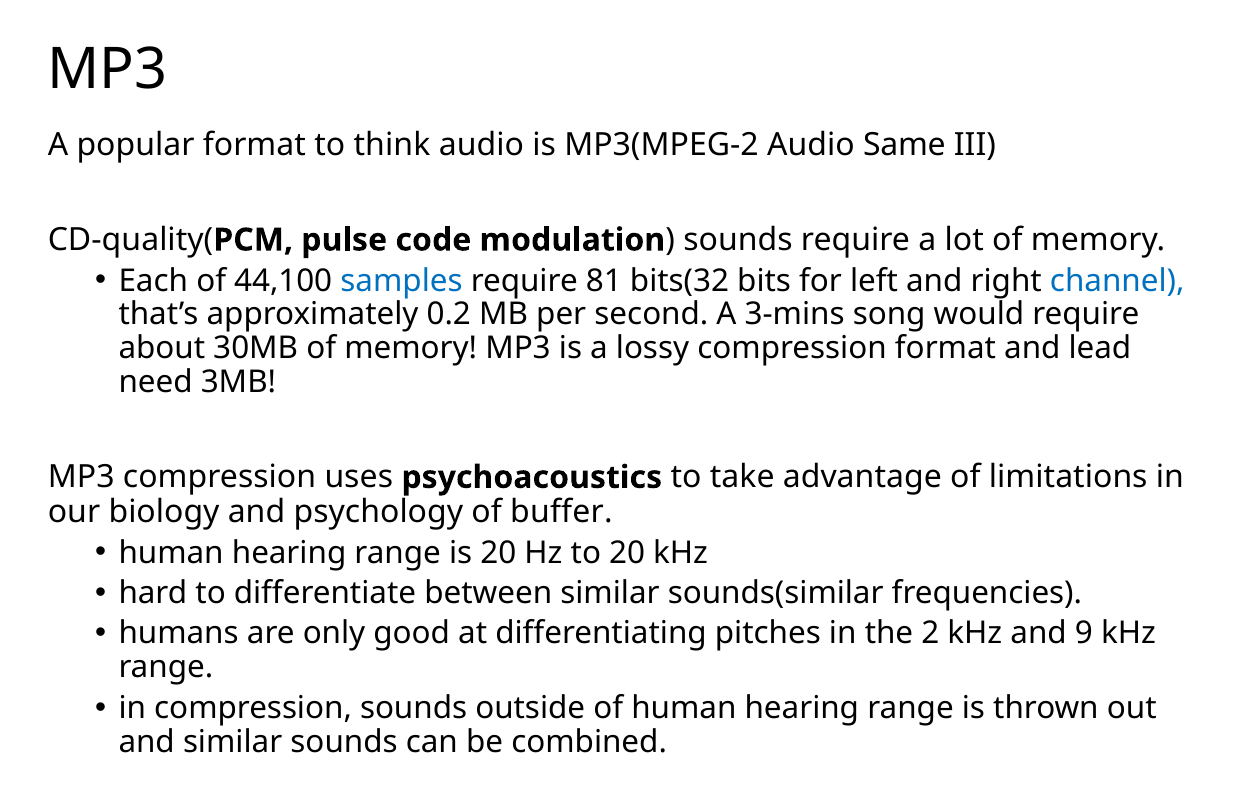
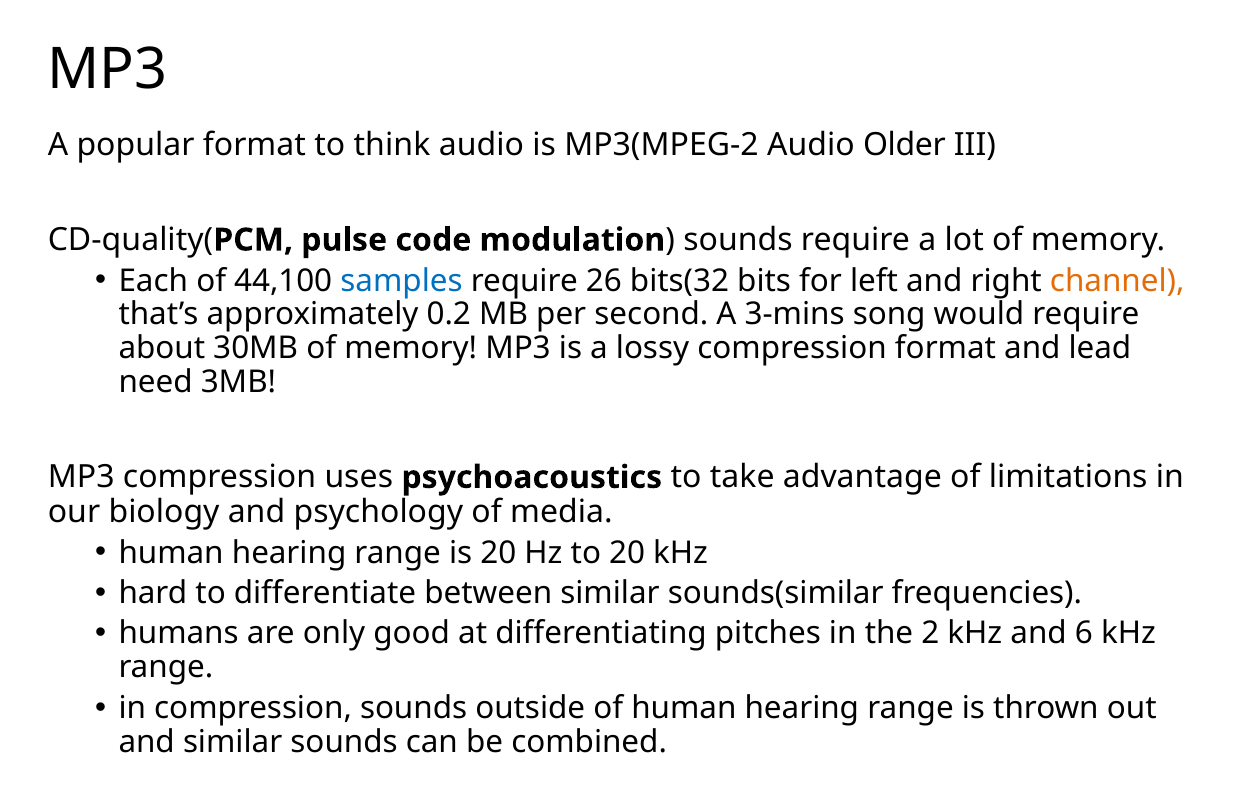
Same: Same -> Older (904, 145)
81: 81 -> 26 (604, 281)
channel colour: blue -> orange (1117, 281)
buffer: buffer -> media (561, 512)
9: 9 -> 6 (1084, 634)
